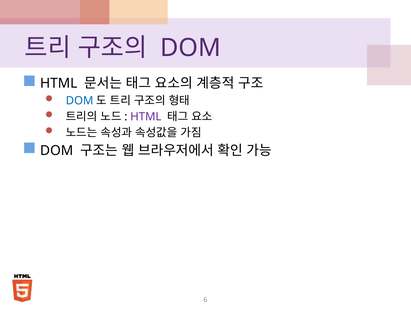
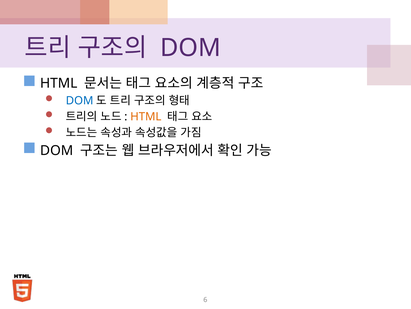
HTML colour: purple -> orange (146, 116)
